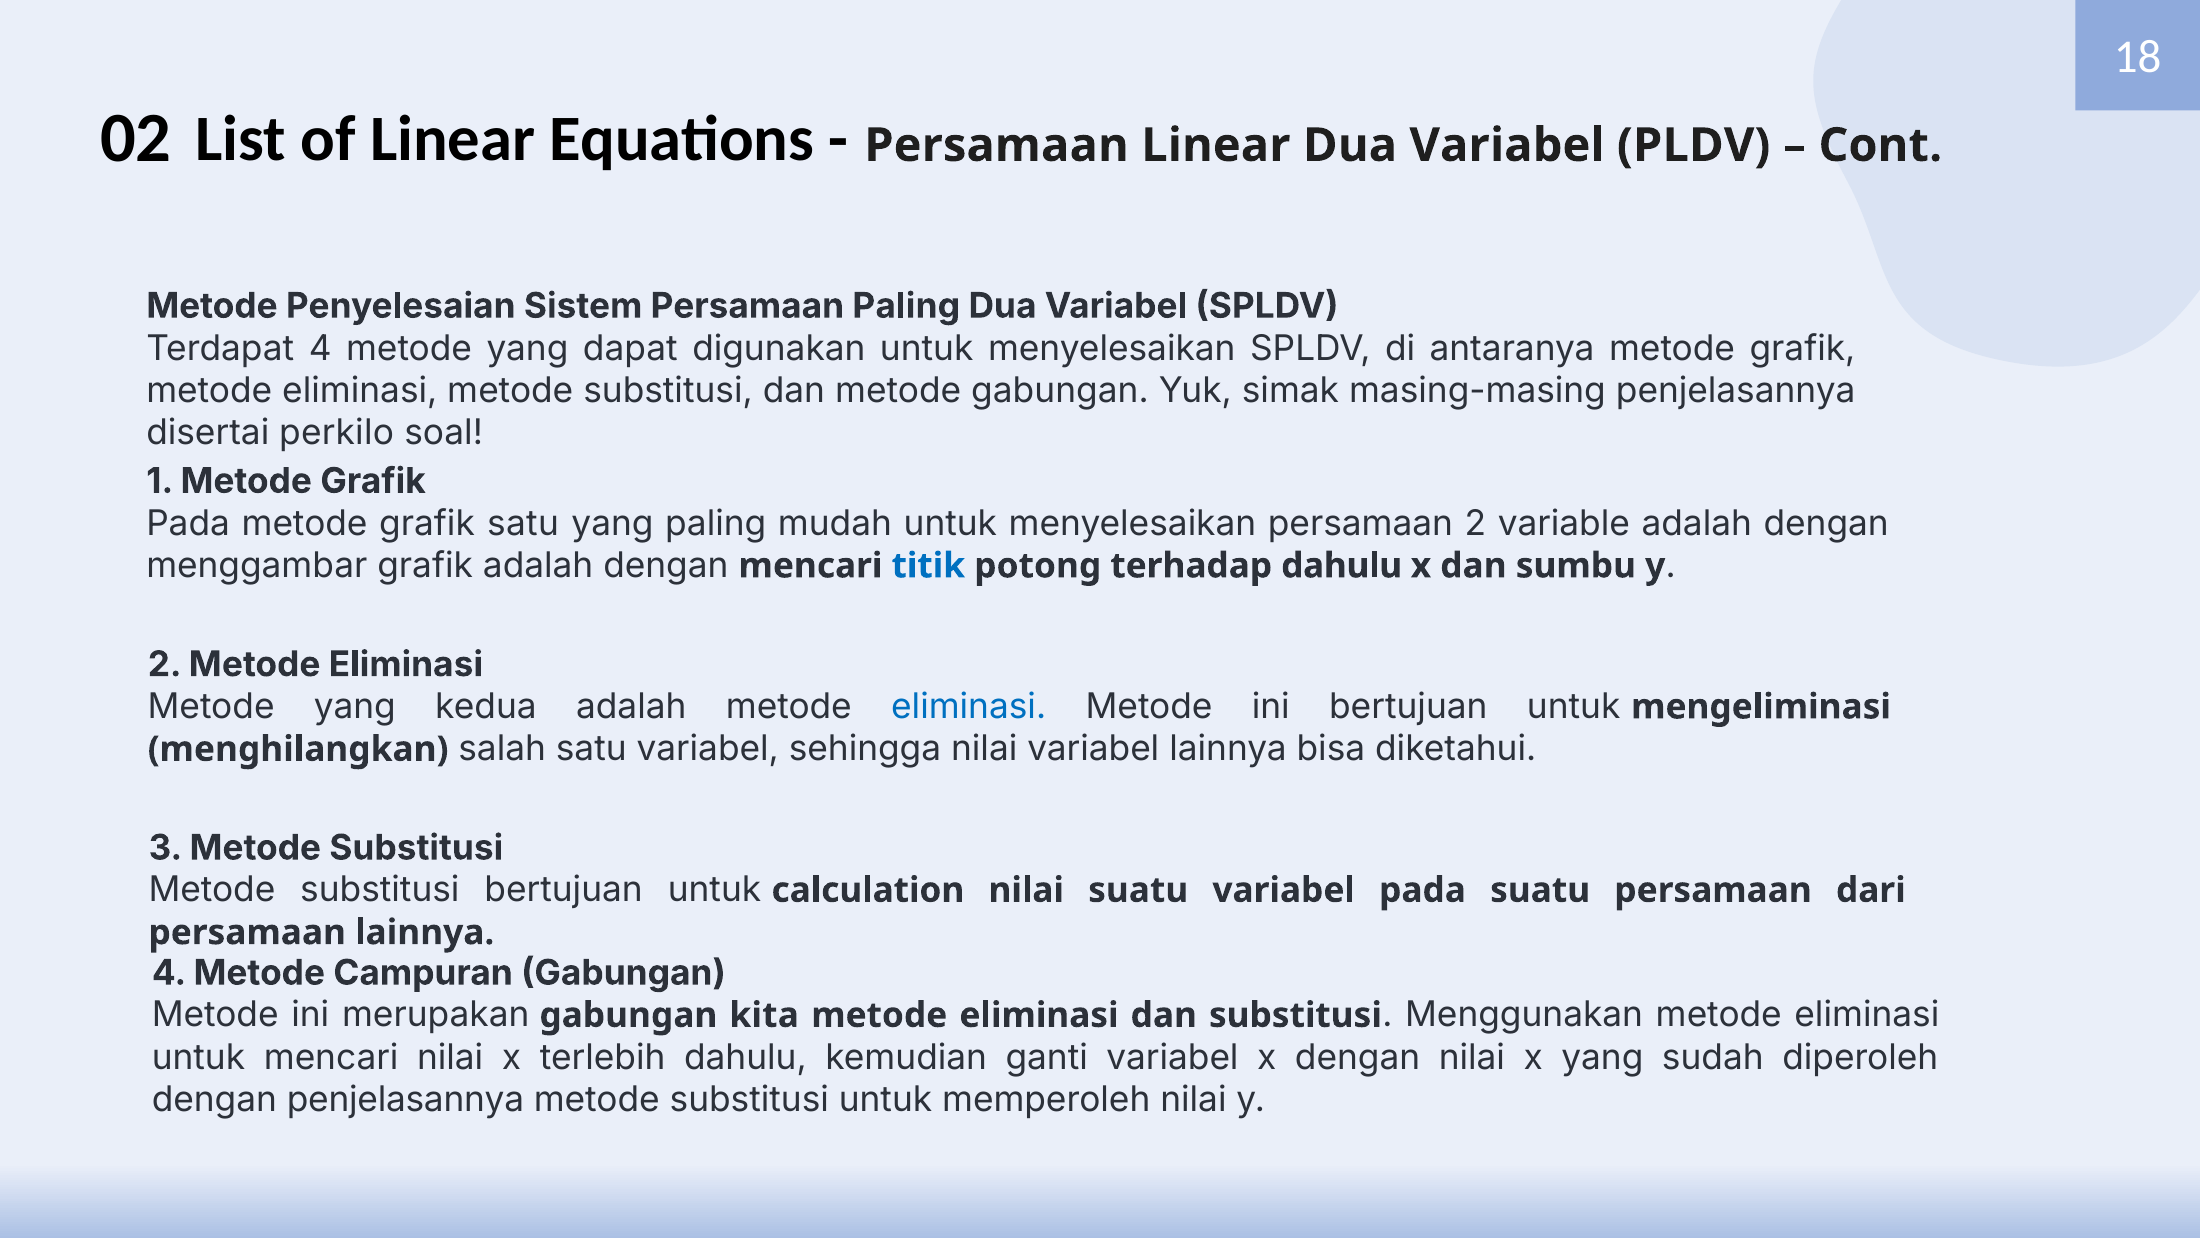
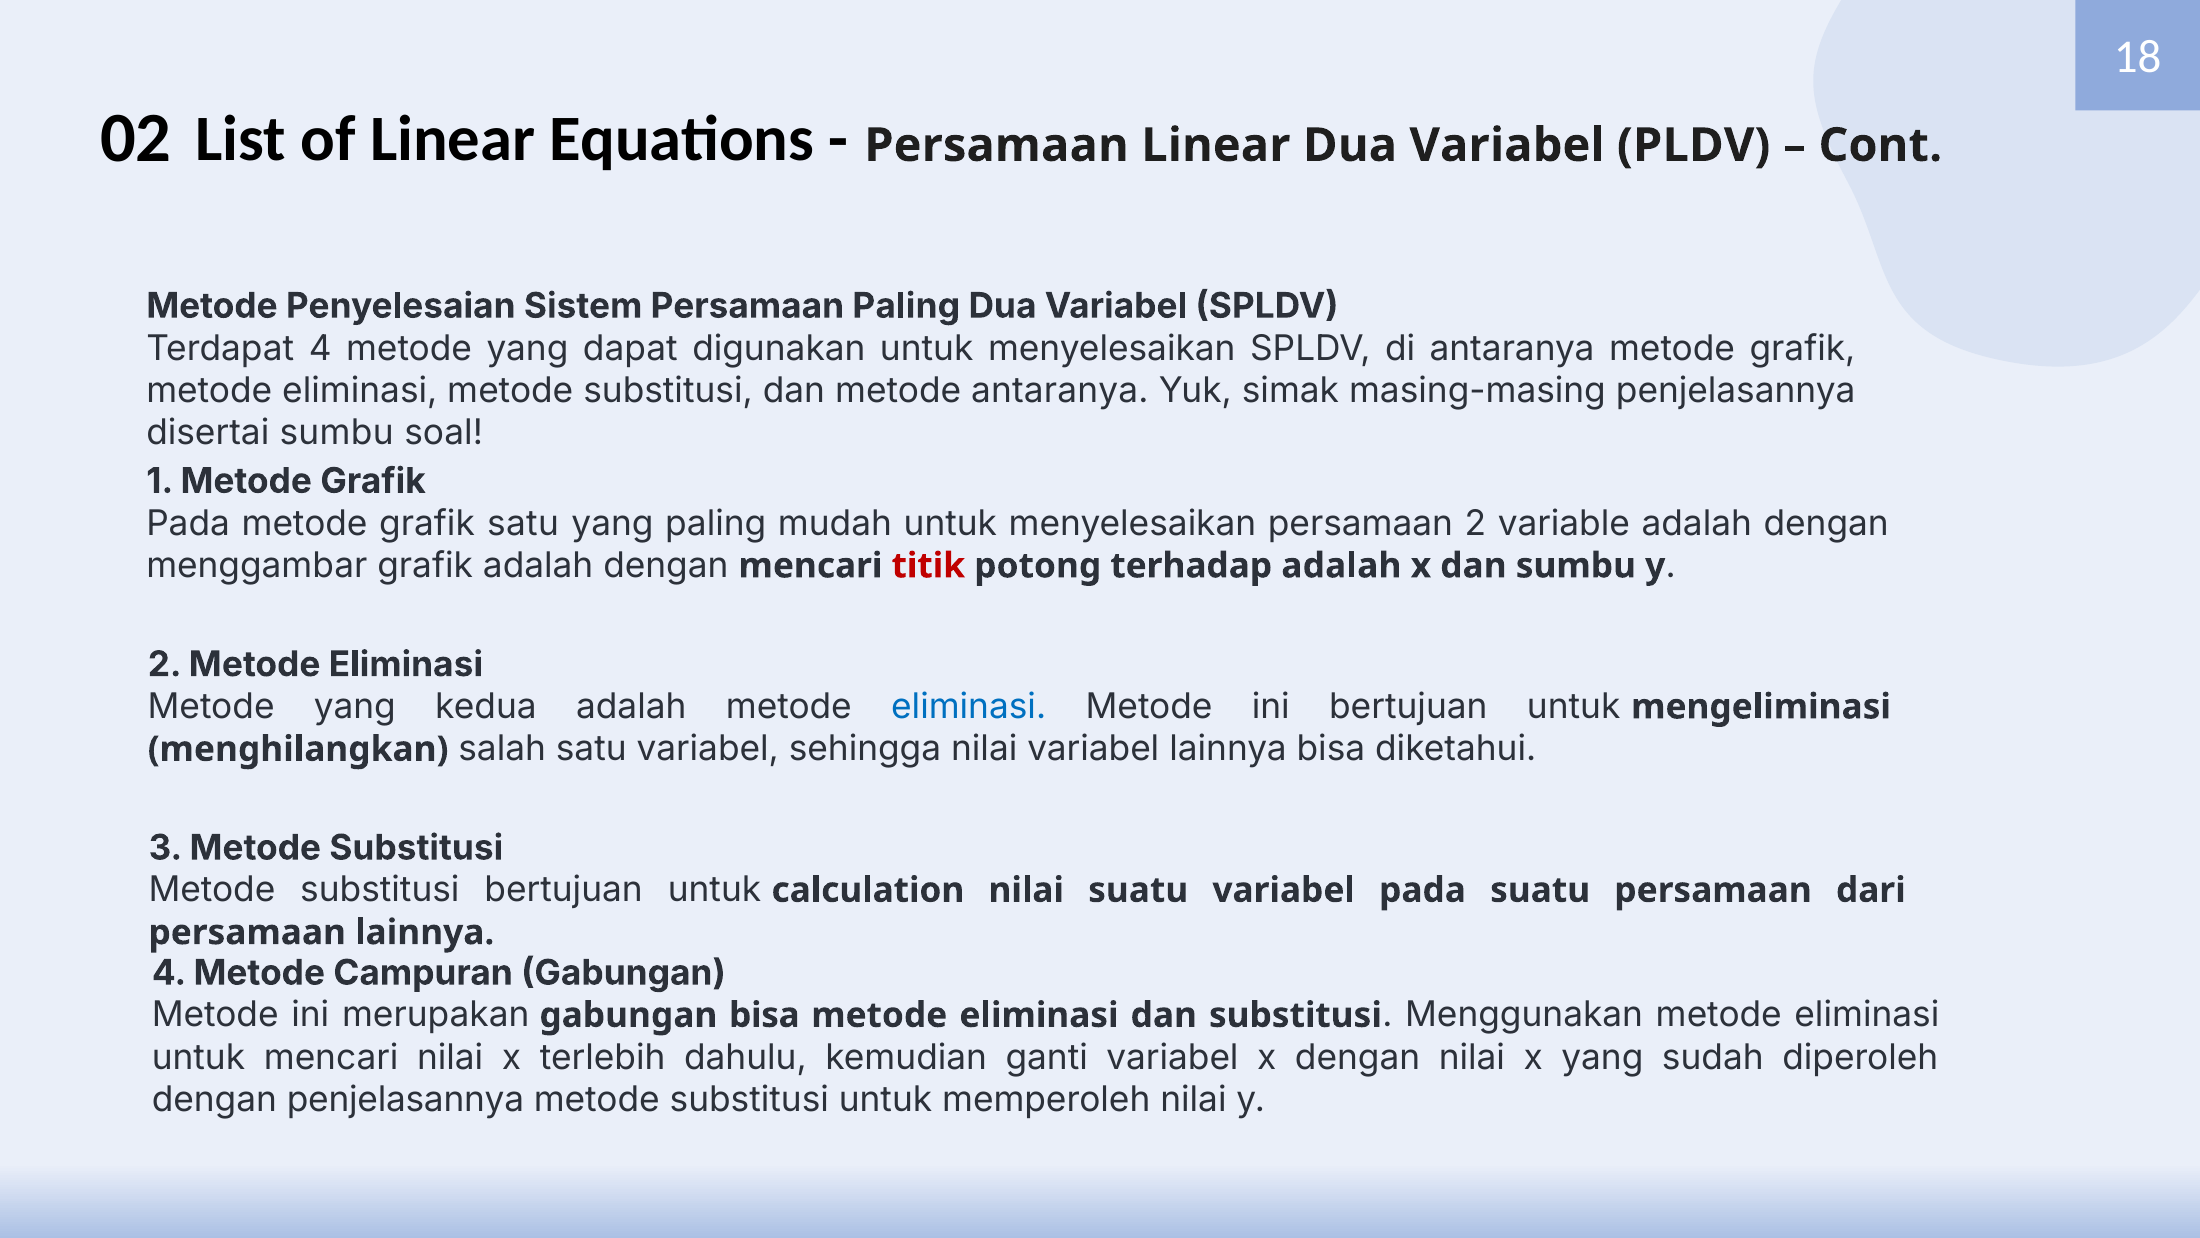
metode gabungan: gabungan -> antaranya (1060, 391)
disertai perkilo: perkilo -> sumbu (337, 433)
titik colour: blue -> red (928, 566)
terhadap dahulu: dahulu -> adalah (1341, 566)
gabungan kita: kita -> bisa (764, 1015)
